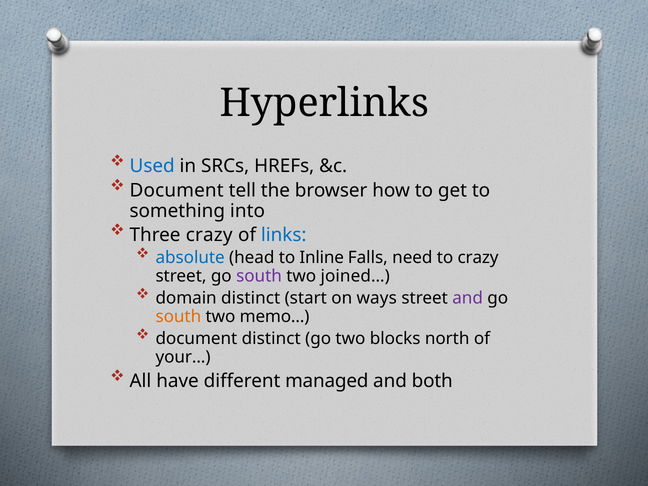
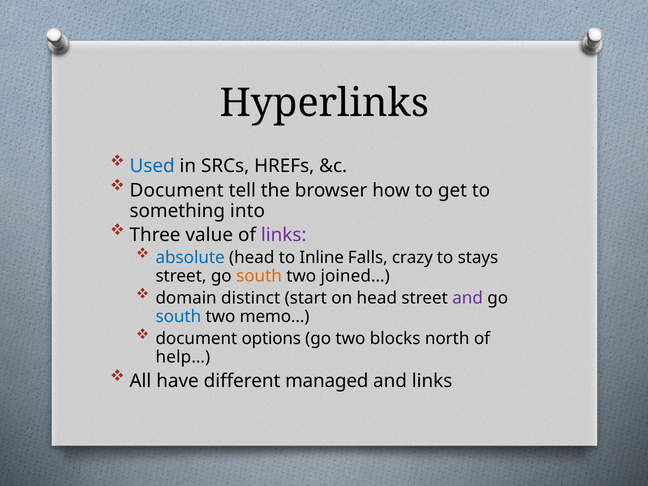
Three crazy: crazy -> value (209, 235)
links colour: blue -> purple (284, 235)
need: need -> crazy (412, 258)
to crazy: crazy -> stays (478, 258)
south colour: purple -> orange (259, 276)
on ways: ways -> head (377, 298)
south colour: orange -> blue (178, 317)
document distinct: distinct -> options (271, 339)
your…: your… -> help… (183, 357)
and both: both -> links (432, 381)
